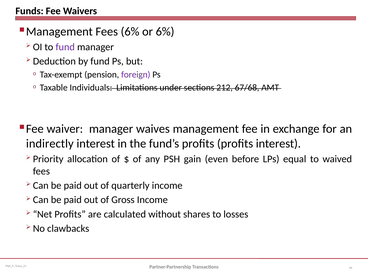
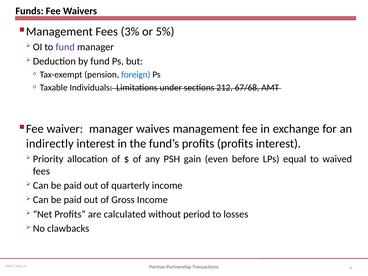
Fees 6%: 6% -> 3% (130, 32)
or 6%: 6% -> 5% (165, 32)
foreign colour: purple -> blue (136, 75)
shares: shares -> period (197, 214)
